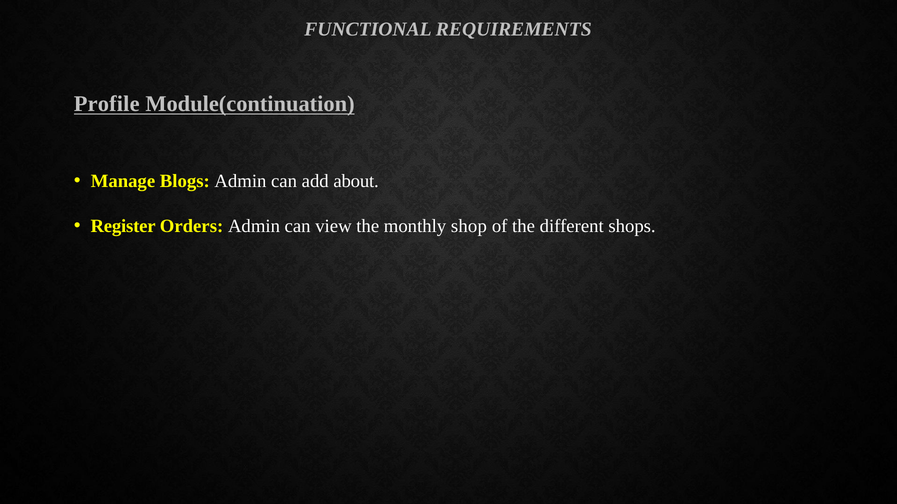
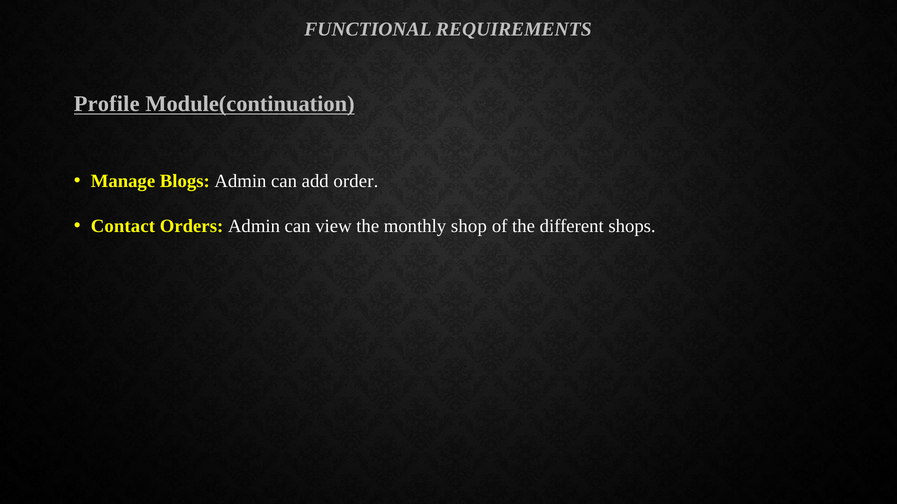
about: about -> order (356, 181)
Register: Register -> Contact (123, 226)
